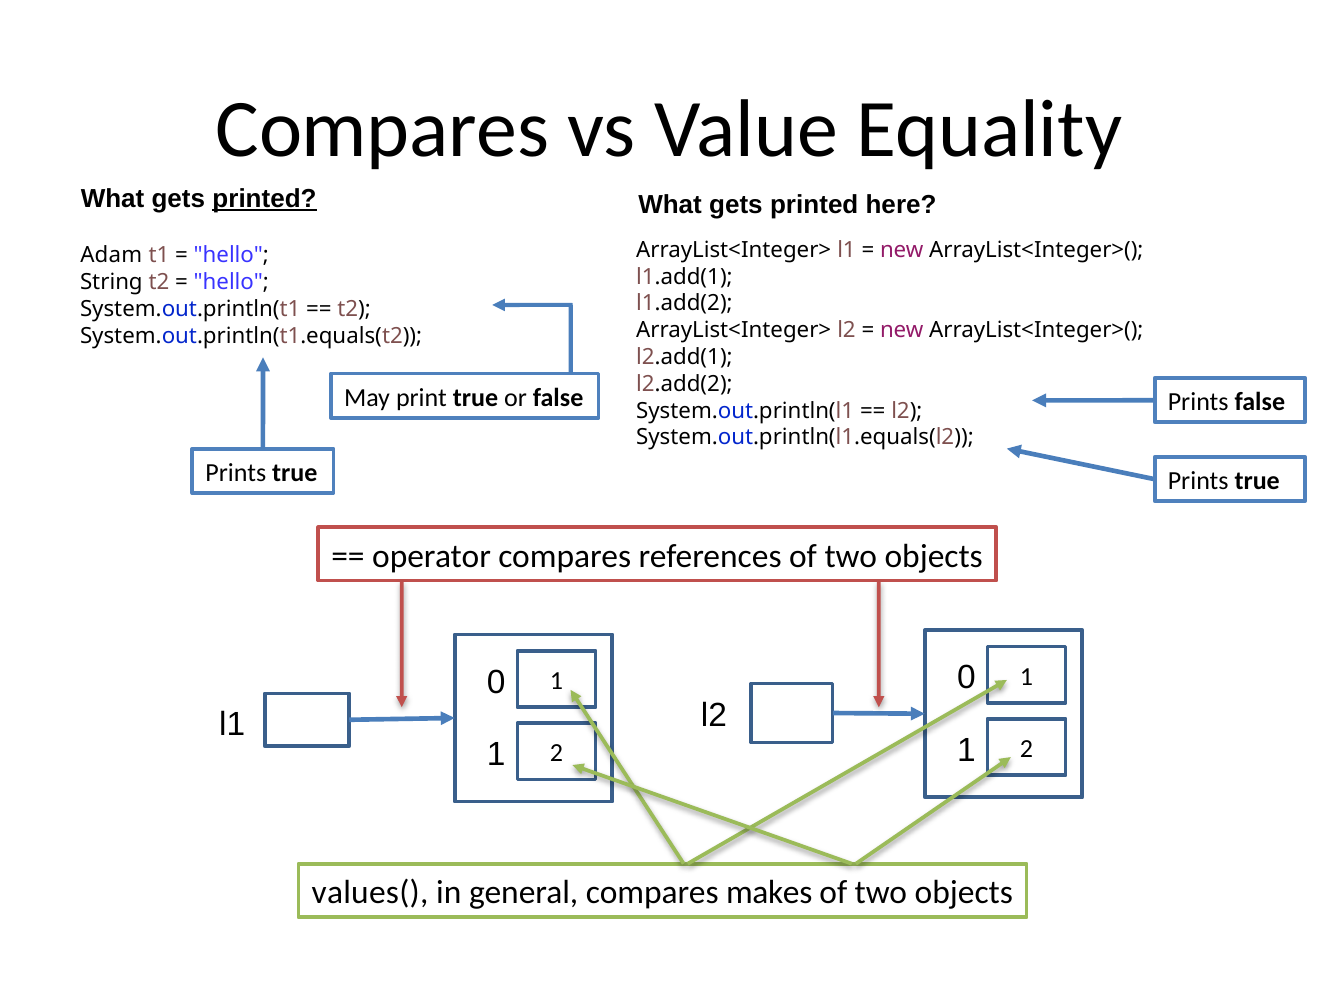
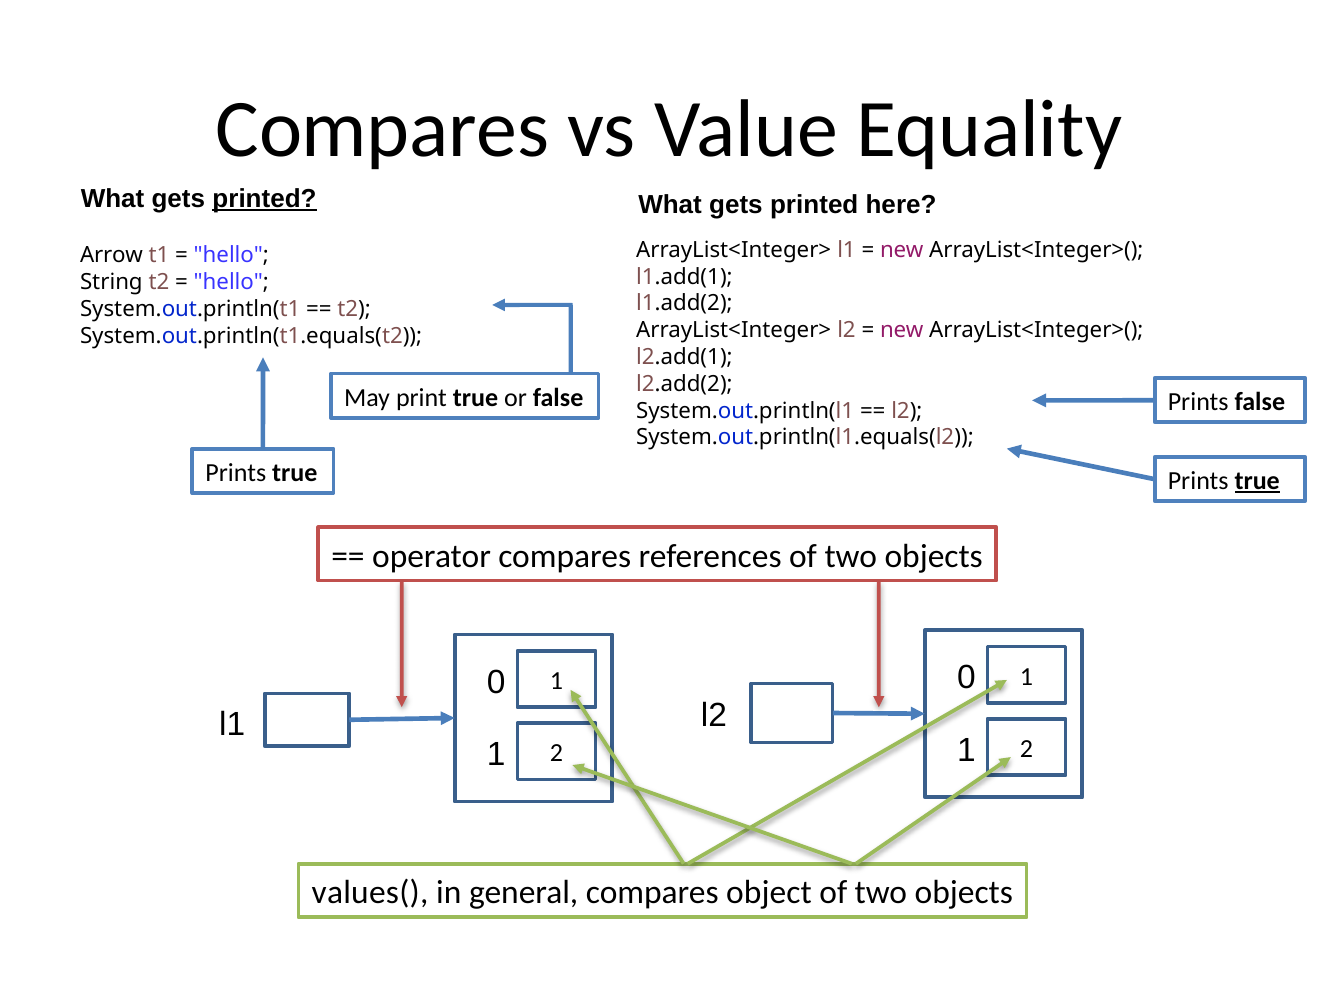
Adam: Adam -> Arrow (111, 256)
true underline: none -> present (1257, 481)
makes: makes -> object (769, 893)
